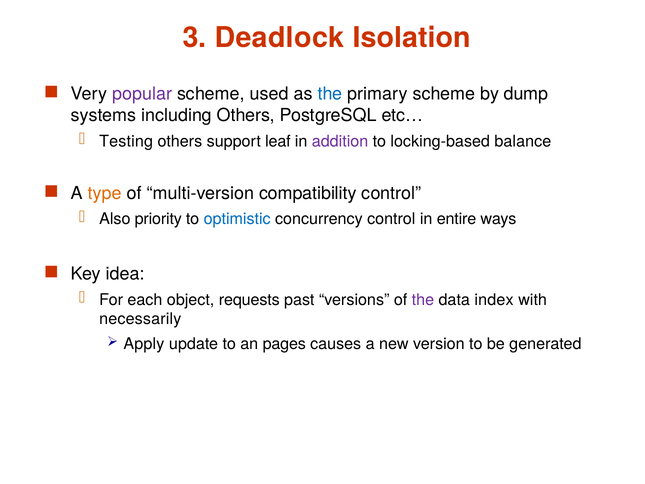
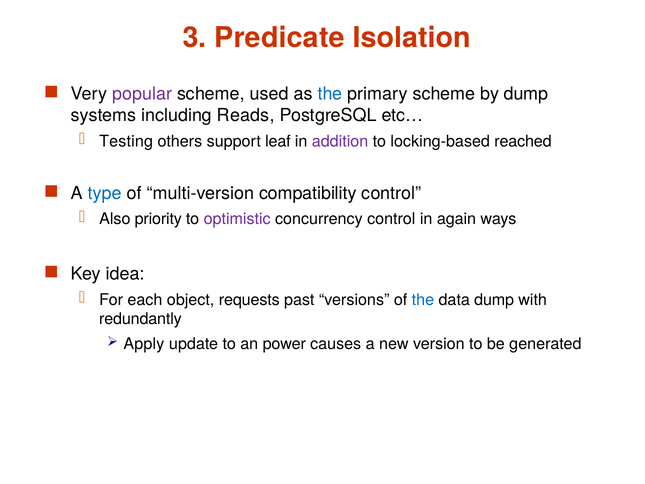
Deadlock: Deadlock -> Predicate (280, 38)
including Others: Others -> Reads (246, 115)
balance: balance -> reached (523, 141)
type colour: orange -> blue (105, 193)
optimistic colour: blue -> purple (237, 219)
entire: entire -> again (456, 219)
the colour: purple -> blue (423, 300)
data index: index -> dump (494, 300)
necessarily: necessarily -> redundantly (140, 319)
pages: pages -> power (284, 344)
